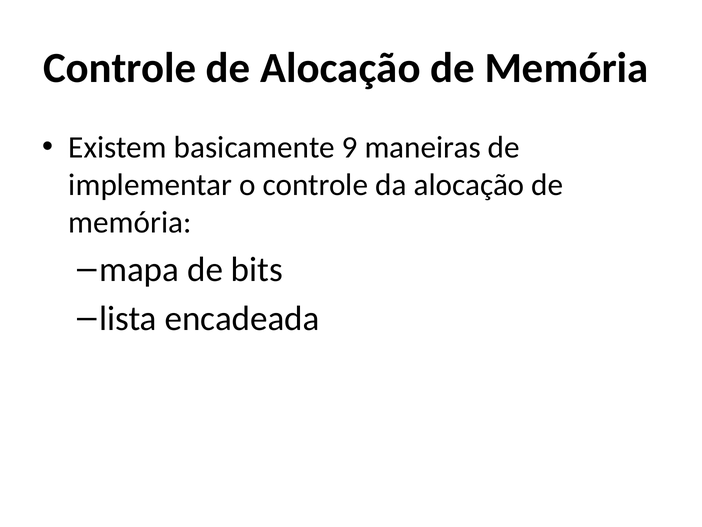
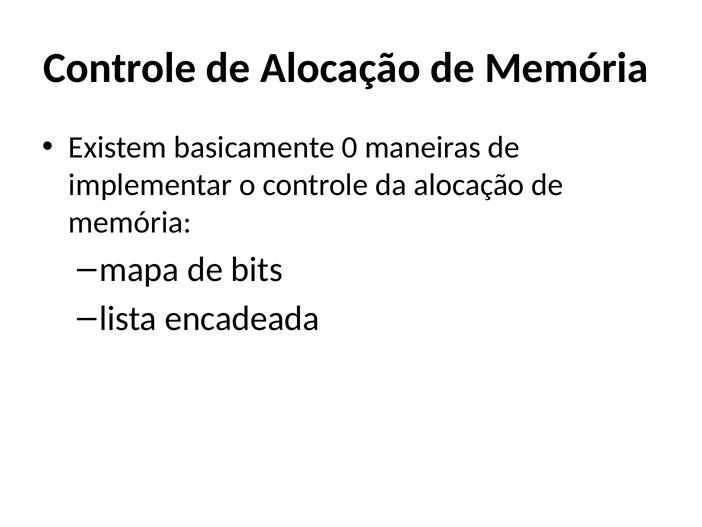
9: 9 -> 0 (350, 147)
